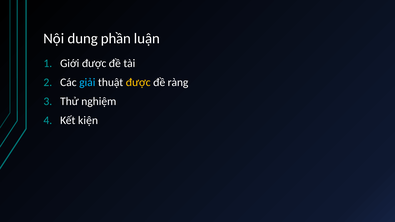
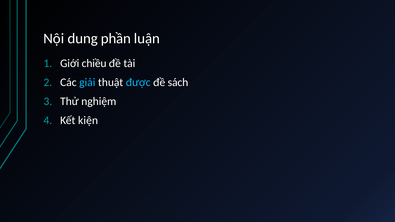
Giới được: được -> chiều (94, 63)
được colour: yellow -> light blue (138, 82)
ràng: ràng -> sách (178, 82)
